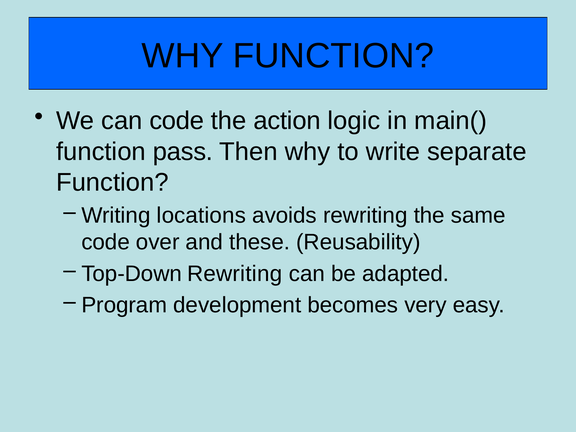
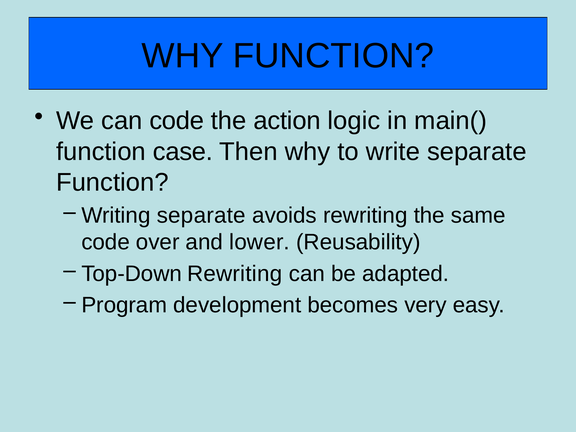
pass: pass -> case (183, 152)
Writing locations: locations -> separate (201, 215)
these: these -> lower (260, 242)
